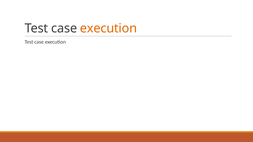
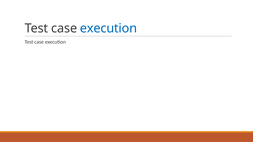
execution colour: orange -> blue (108, 28)
